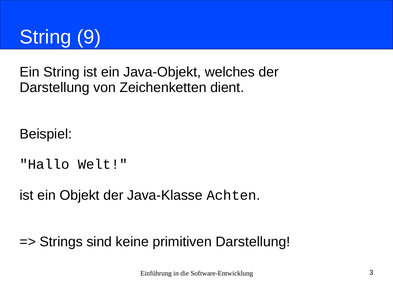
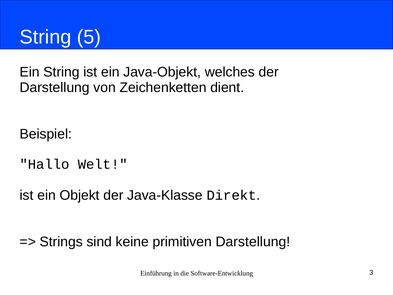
9: 9 -> 5 (89, 37)
Achten: Achten -> Direkt (232, 195)
